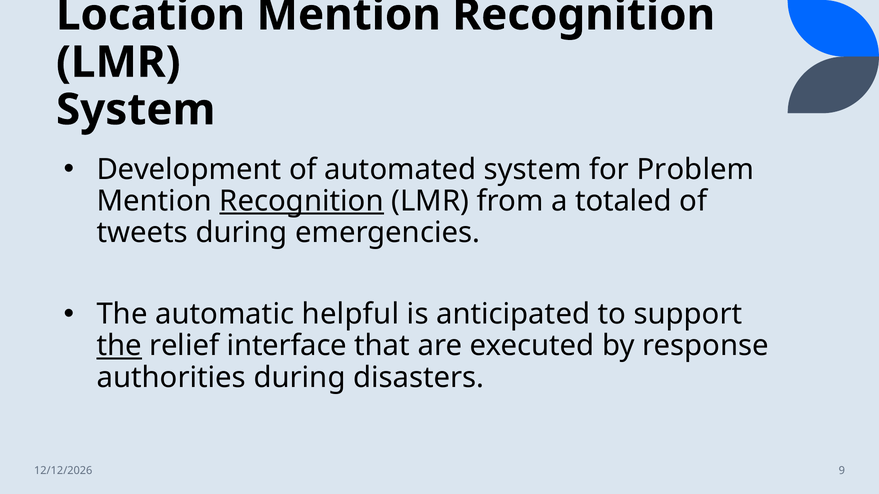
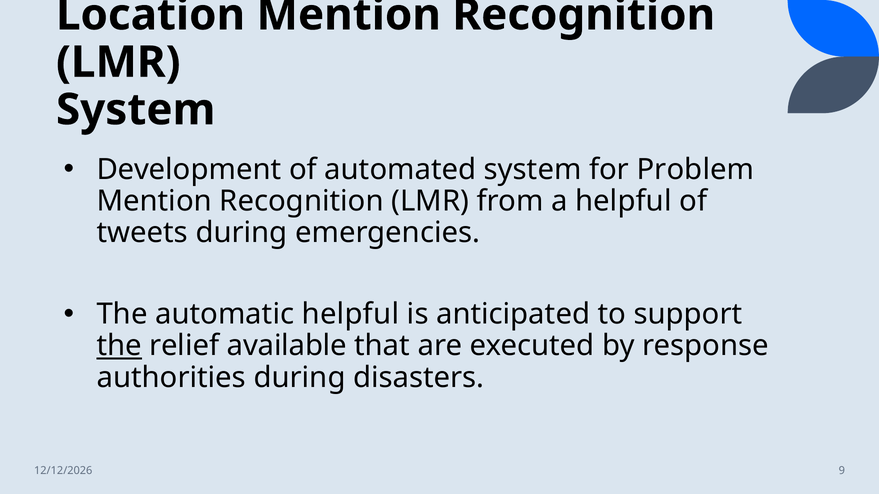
Recognition underline: present -> none (302, 201)
a totaled: totaled -> helpful (623, 201)
interface: interface -> available (287, 346)
